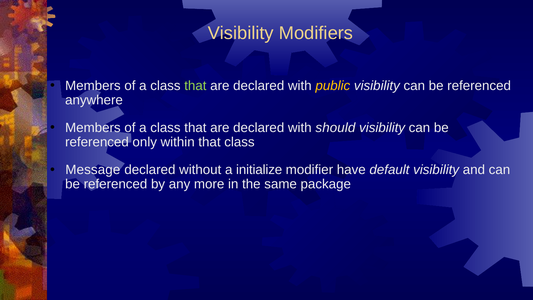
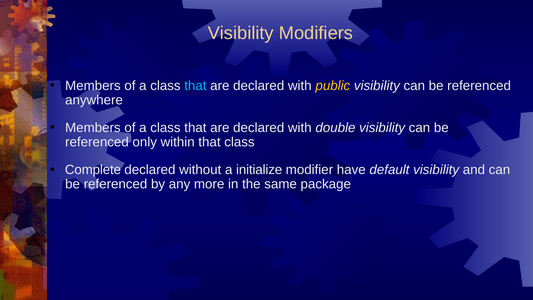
that colour: light green -> light blue (195, 86)
should: should -> double (335, 128)
Message: Message -> Complete (93, 170)
